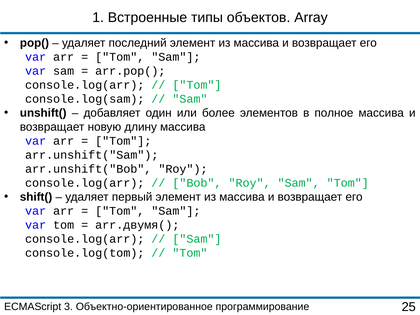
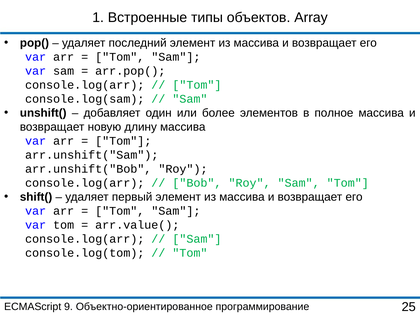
arr.двумя(: arr.двумя( -> arr.value( (137, 225)
3: 3 -> 9 (68, 307)
